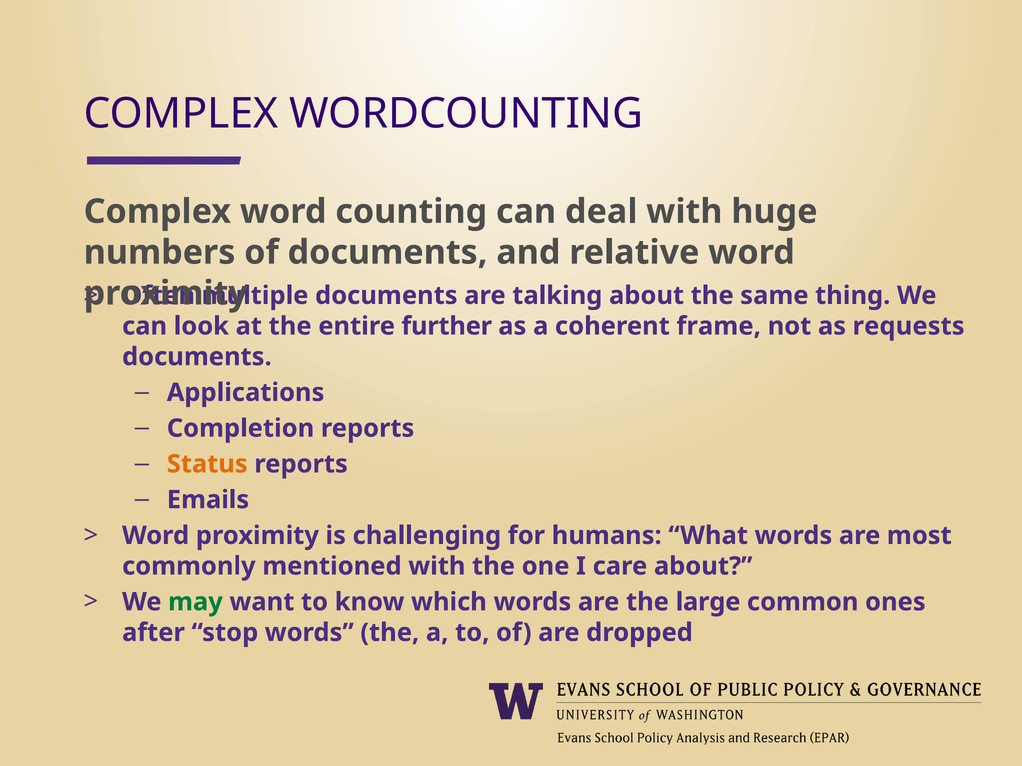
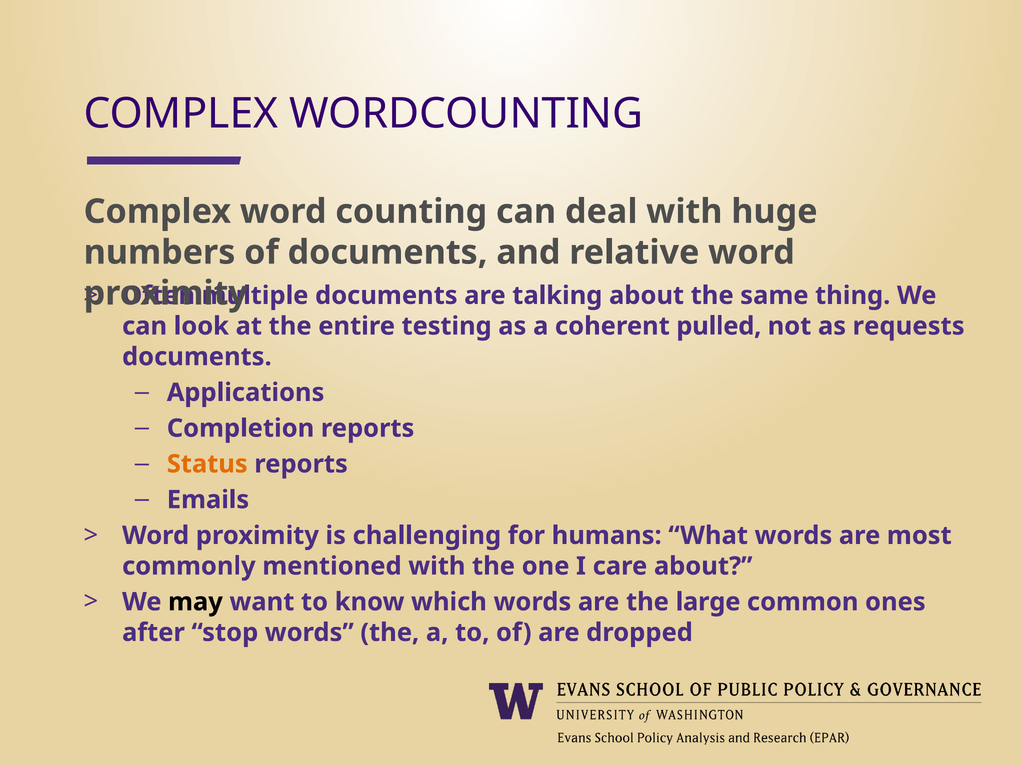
further: further -> testing (447, 326)
frame: frame -> pulled (719, 326)
may colour: green -> black (195, 602)
